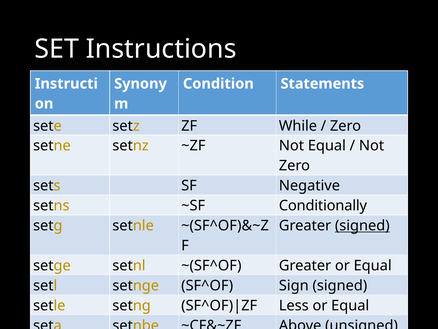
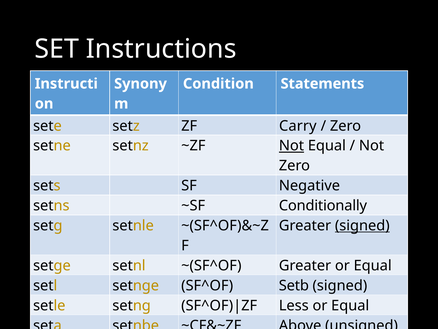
While: While -> Carry (298, 126)
Not underline: none -> present (291, 146)
SF^OF Sign: Sign -> Setb (294, 285)
